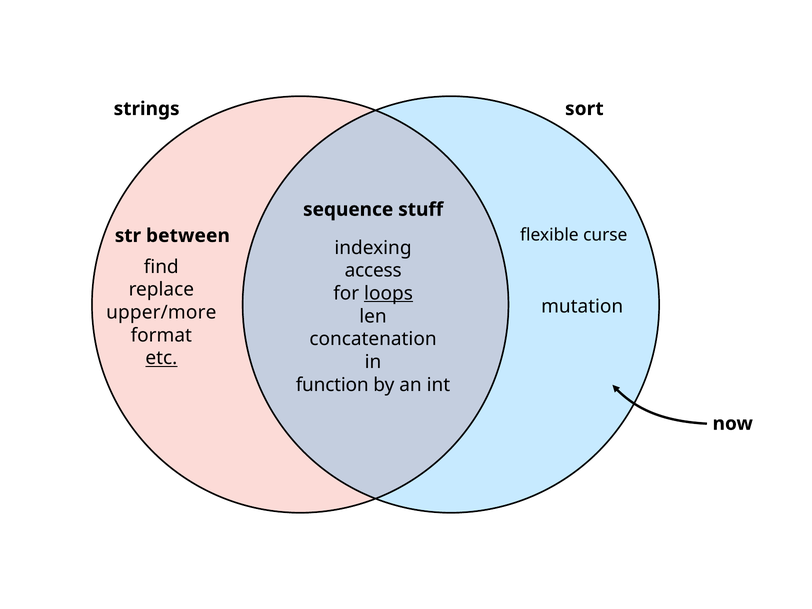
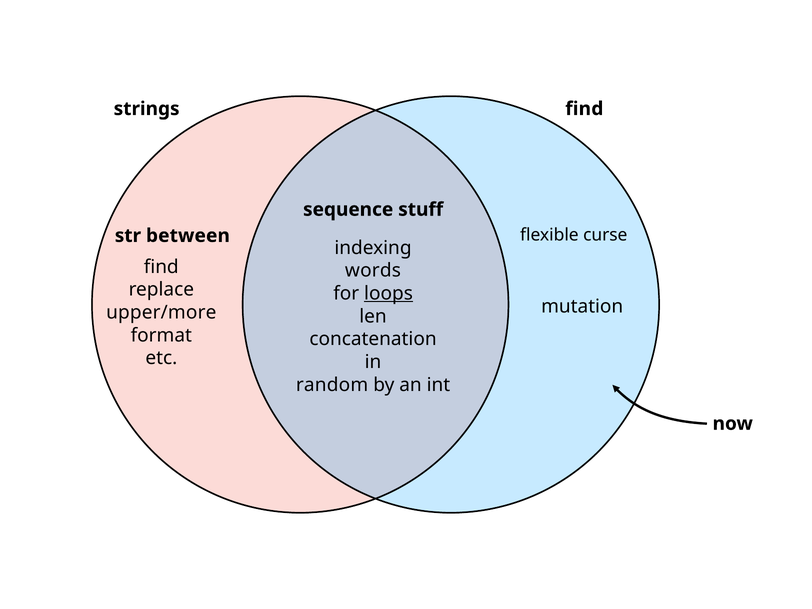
strings sort: sort -> find (584, 109)
access: access -> words (373, 271)
etc underline: present -> none (161, 358)
function: function -> random (332, 385)
